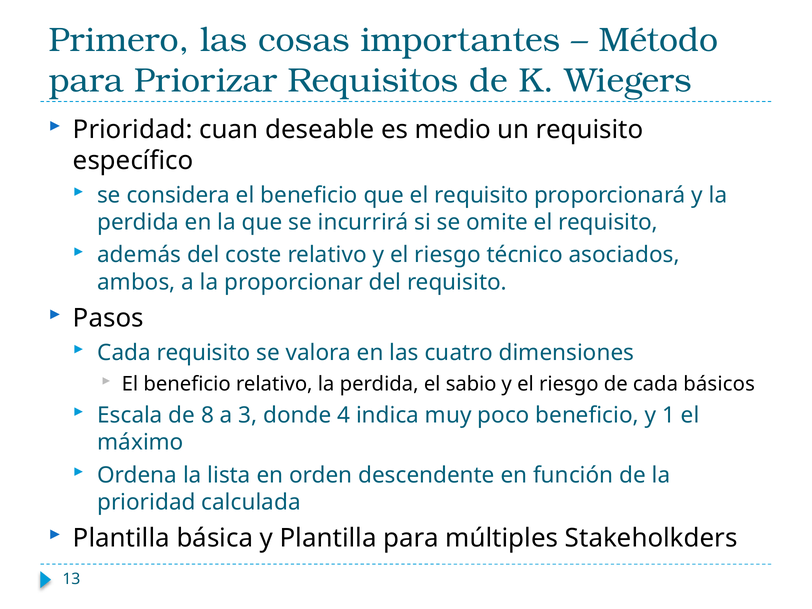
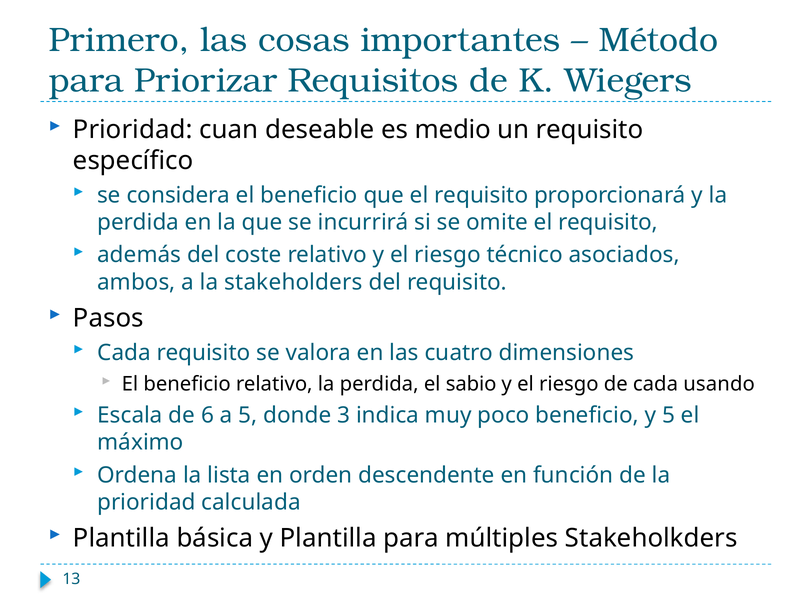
proporcionar: proporcionar -> stakeholders (293, 282)
básicos: básicos -> usando (719, 384)
8: 8 -> 6 (208, 415)
a 3: 3 -> 5 (248, 415)
4: 4 -> 3 (344, 415)
y 1: 1 -> 5 (668, 415)
